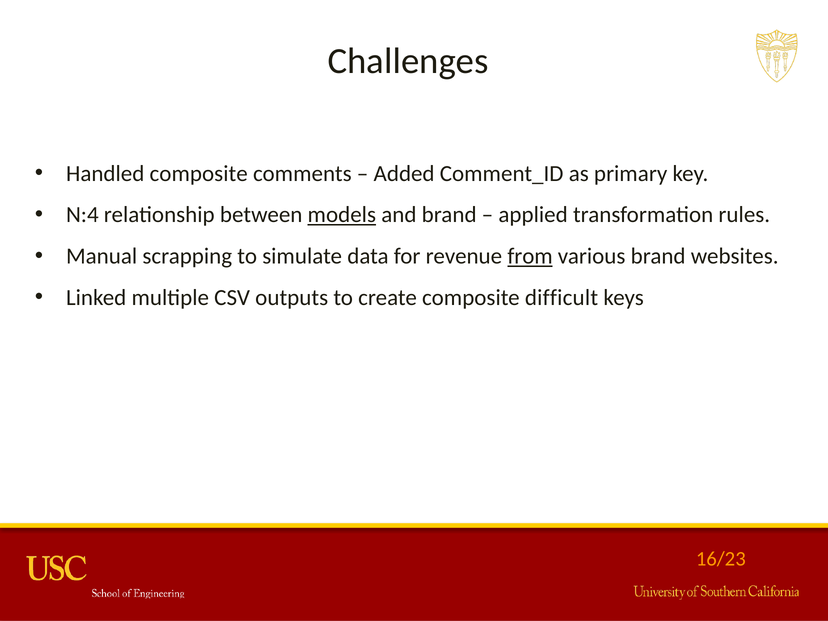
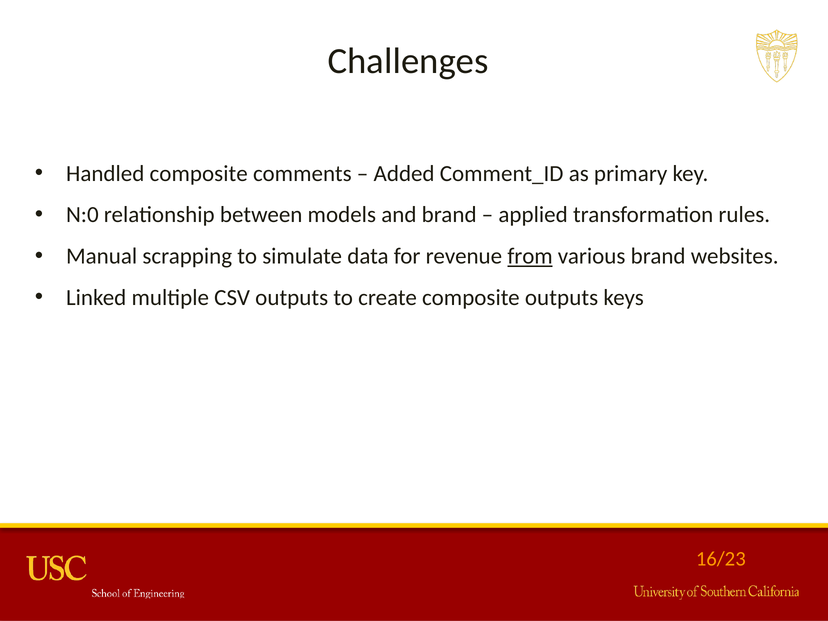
N:4: N:4 -> N:0 (82, 215)
models underline: present -> none (342, 215)
composite difficult: difficult -> outputs (562, 298)
